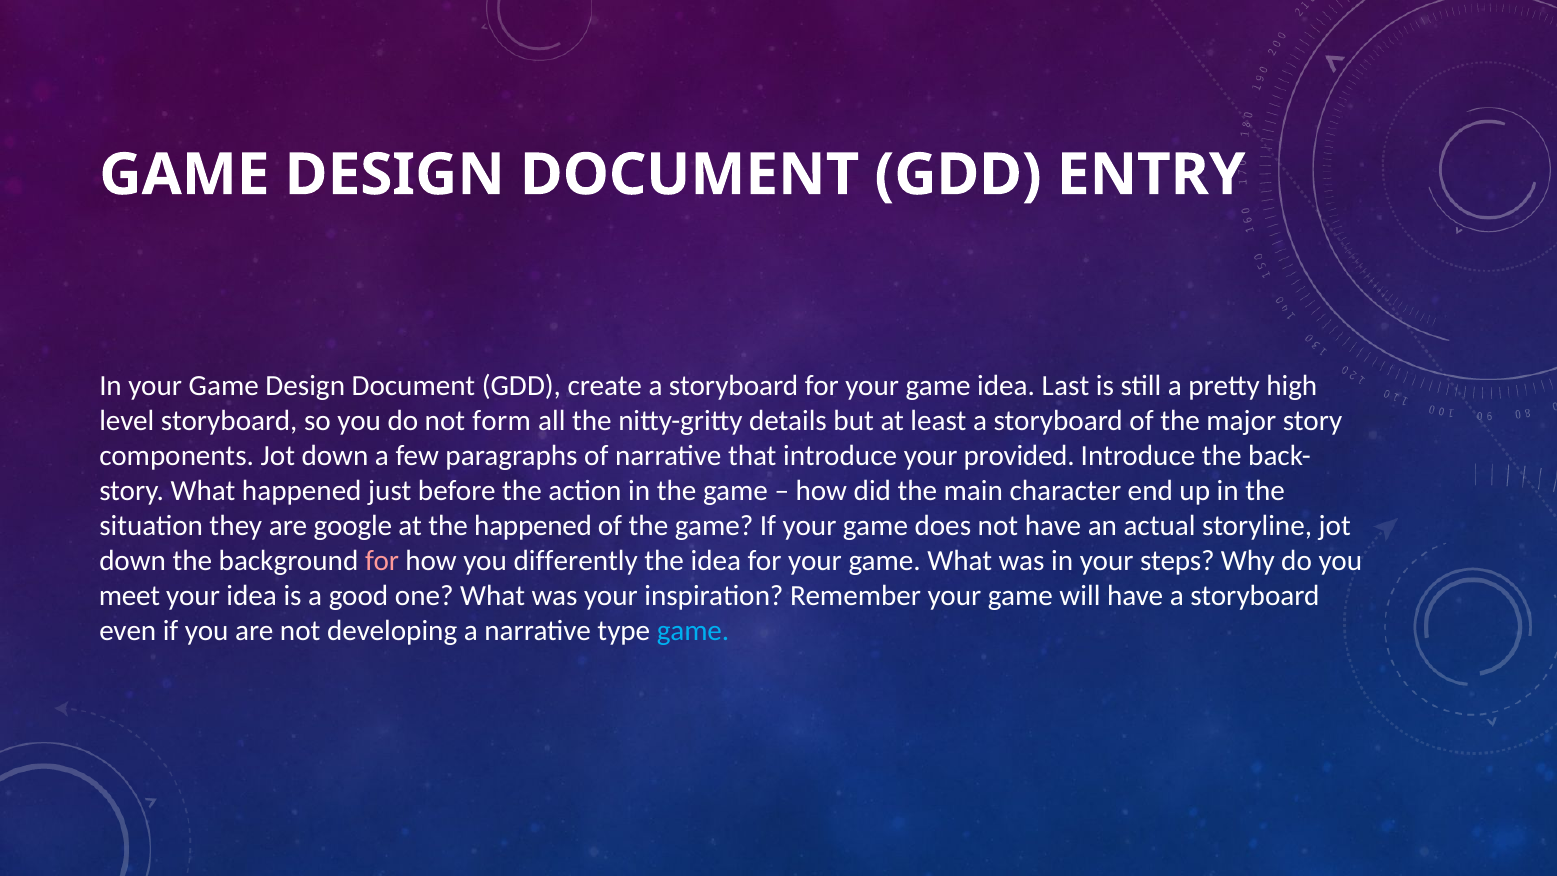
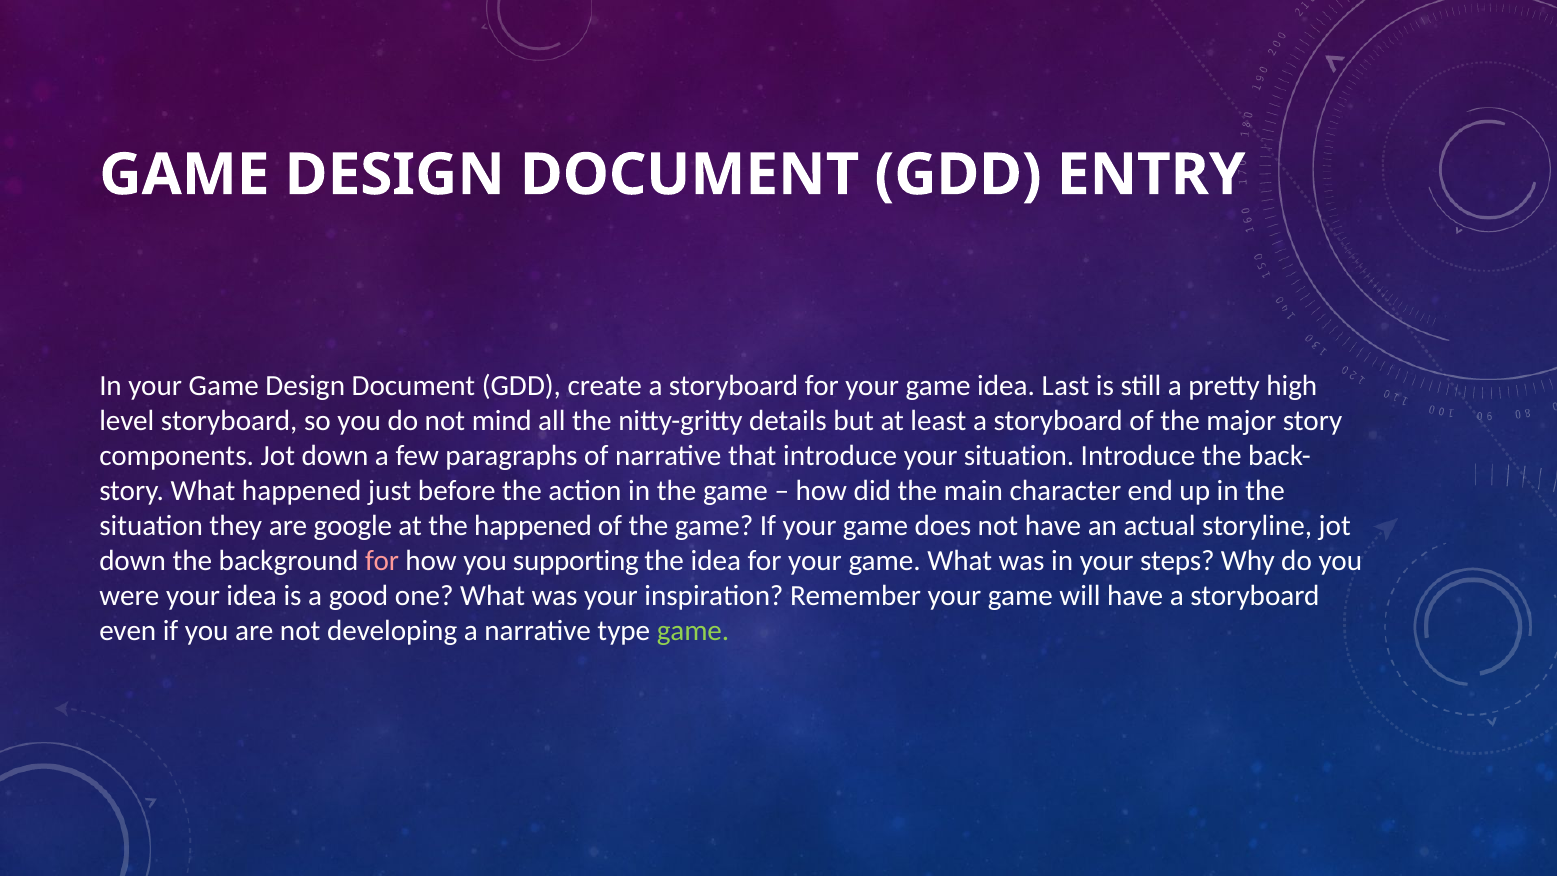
form: form -> mind (502, 421)
your provided: provided -> situation (1019, 456)
differently: differently -> supporting (576, 561)
meet: meet -> were (129, 596)
game colour: light blue -> light green (693, 631)
